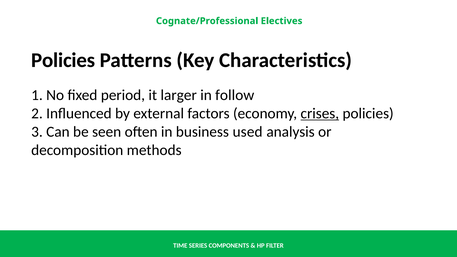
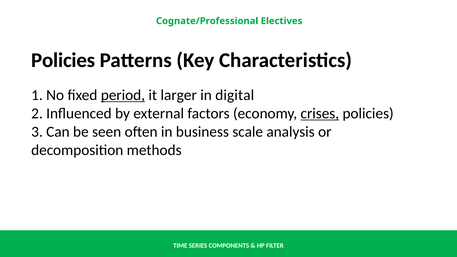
period underline: none -> present (123, 95)
follow: follow -> digital (235, 95)
used: used -> scale (248, 132)
